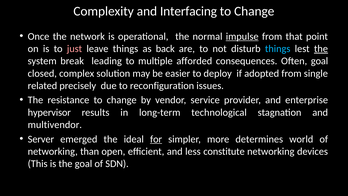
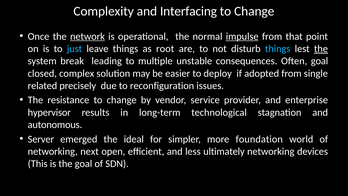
network underline: none -> present (87, 36)
just colour: pink -> light blue (75, 49)
back: back -> root (165, 49)
afforded: afforded -> unstable (194, 61)
multivendor: multivendor -> autonomous (55, 125)
for underline: present -> none (156, 139)
determines: determines -> foundation (259, 139)
than: than -> next (90, 151)
constitute: constitute -> ultimately (224, 151)
